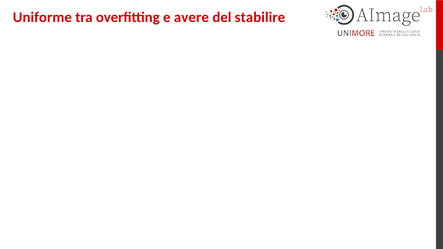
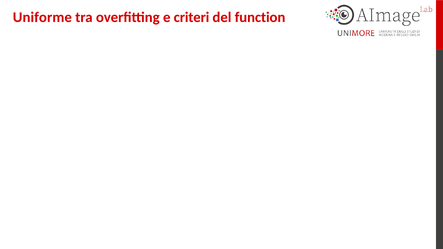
avere: avere -> criteri (192, 17)
stabilire: stabilire -> function (260, 17)
